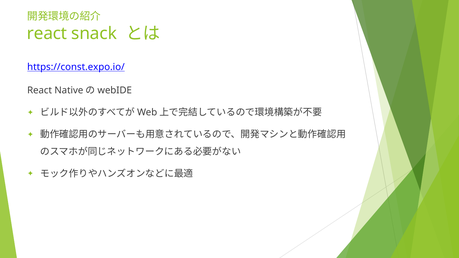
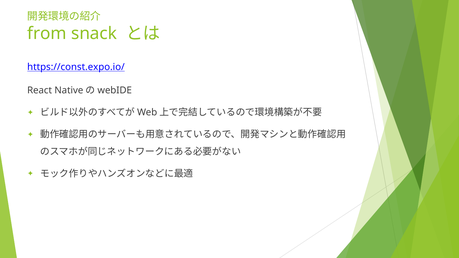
react: react -> from (47, 33)
